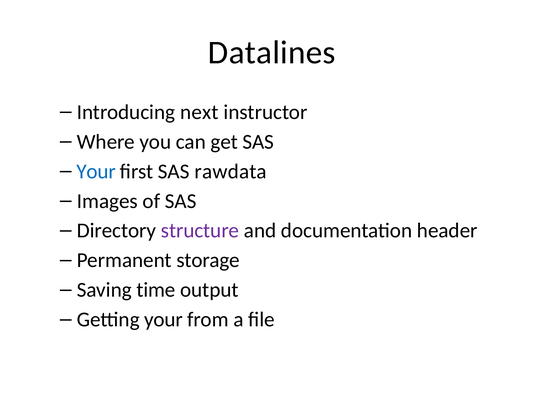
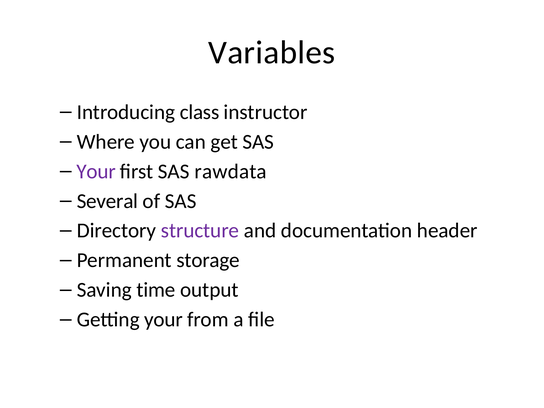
Datalines: Datalines -> Variables (272, 53)
next: next -> class (199, 112)
Your colour: blue -> purple (96, 171)
Images: Images -> Several (107, 201)
